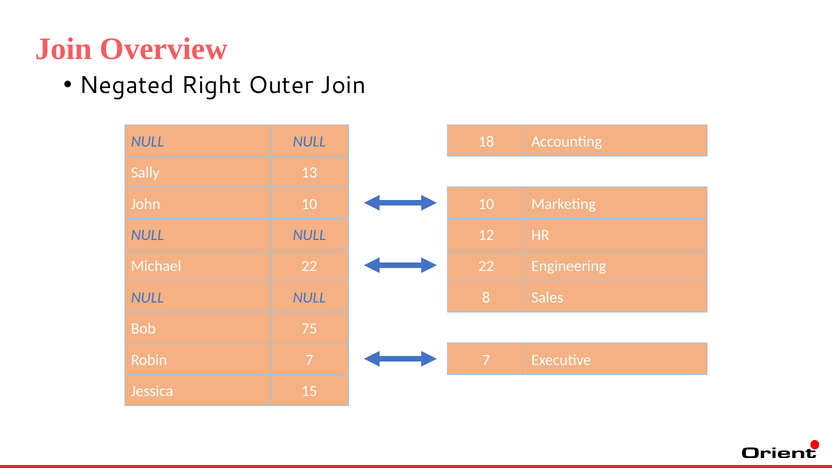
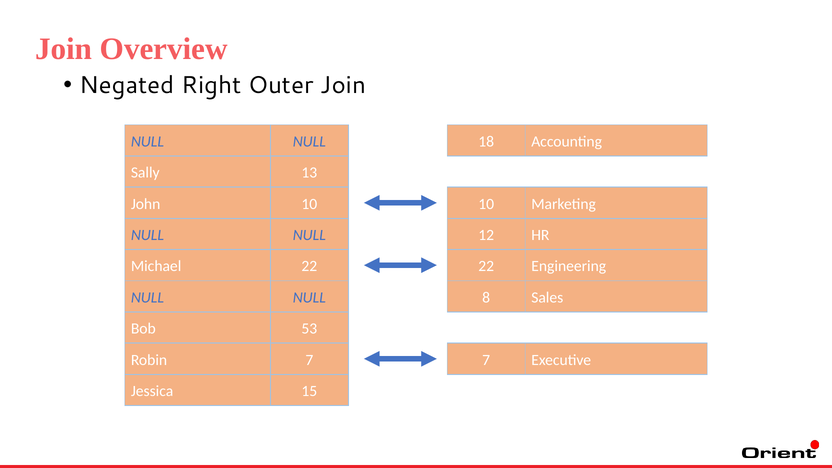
75: 75 -> 53 (309, 329)
